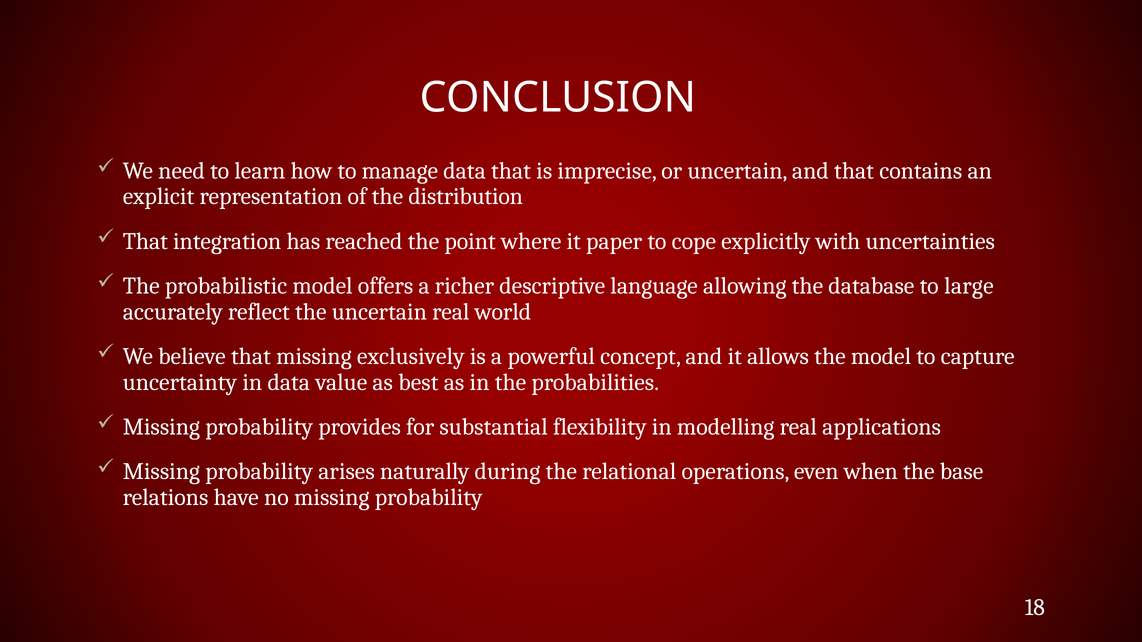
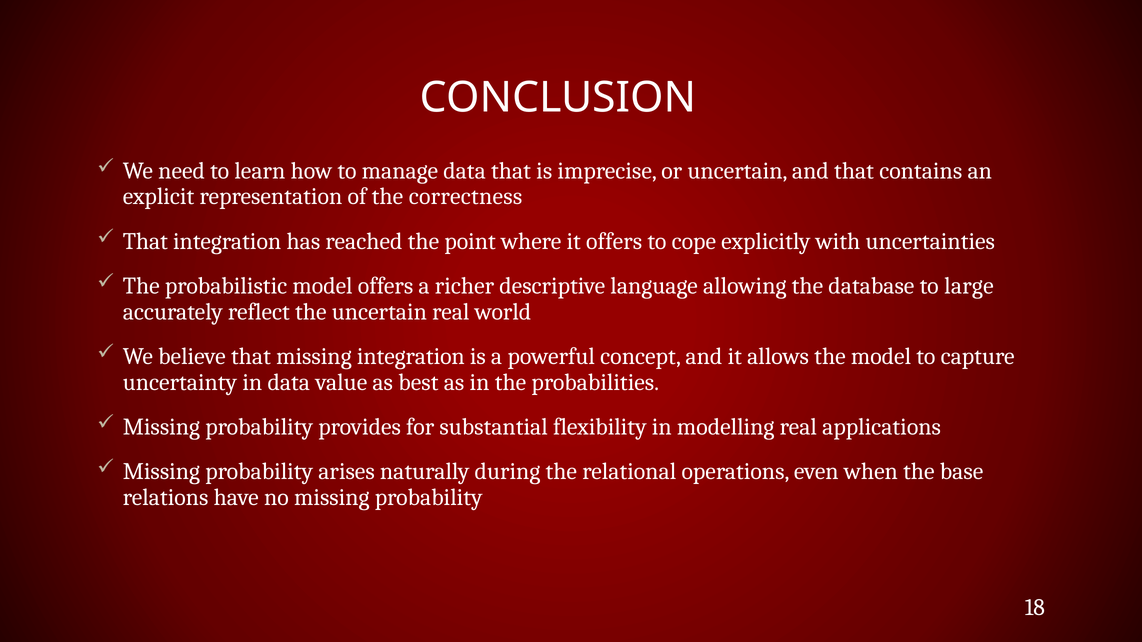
distribution: distribution -> correctness (466, 197)
it paper: paper -> offers (614, 242)
missing exclusively: exclusively -> integration (411, 357)
